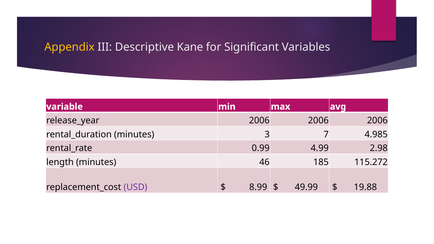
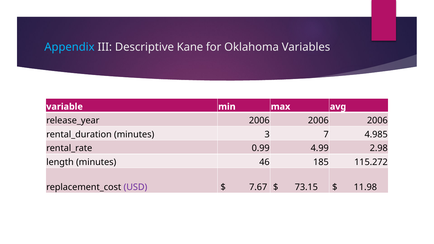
Appendix colour: yellow -> light blue (69, 47)
Significant: Significant -> Oklahoma (252, 47)
8.99: 8.99 -> 7.67 (258, 187)
49.99: 49.99 -> 73.15 (306, 187)
19.88: 19.88 -> 11.98 (365, 187)
